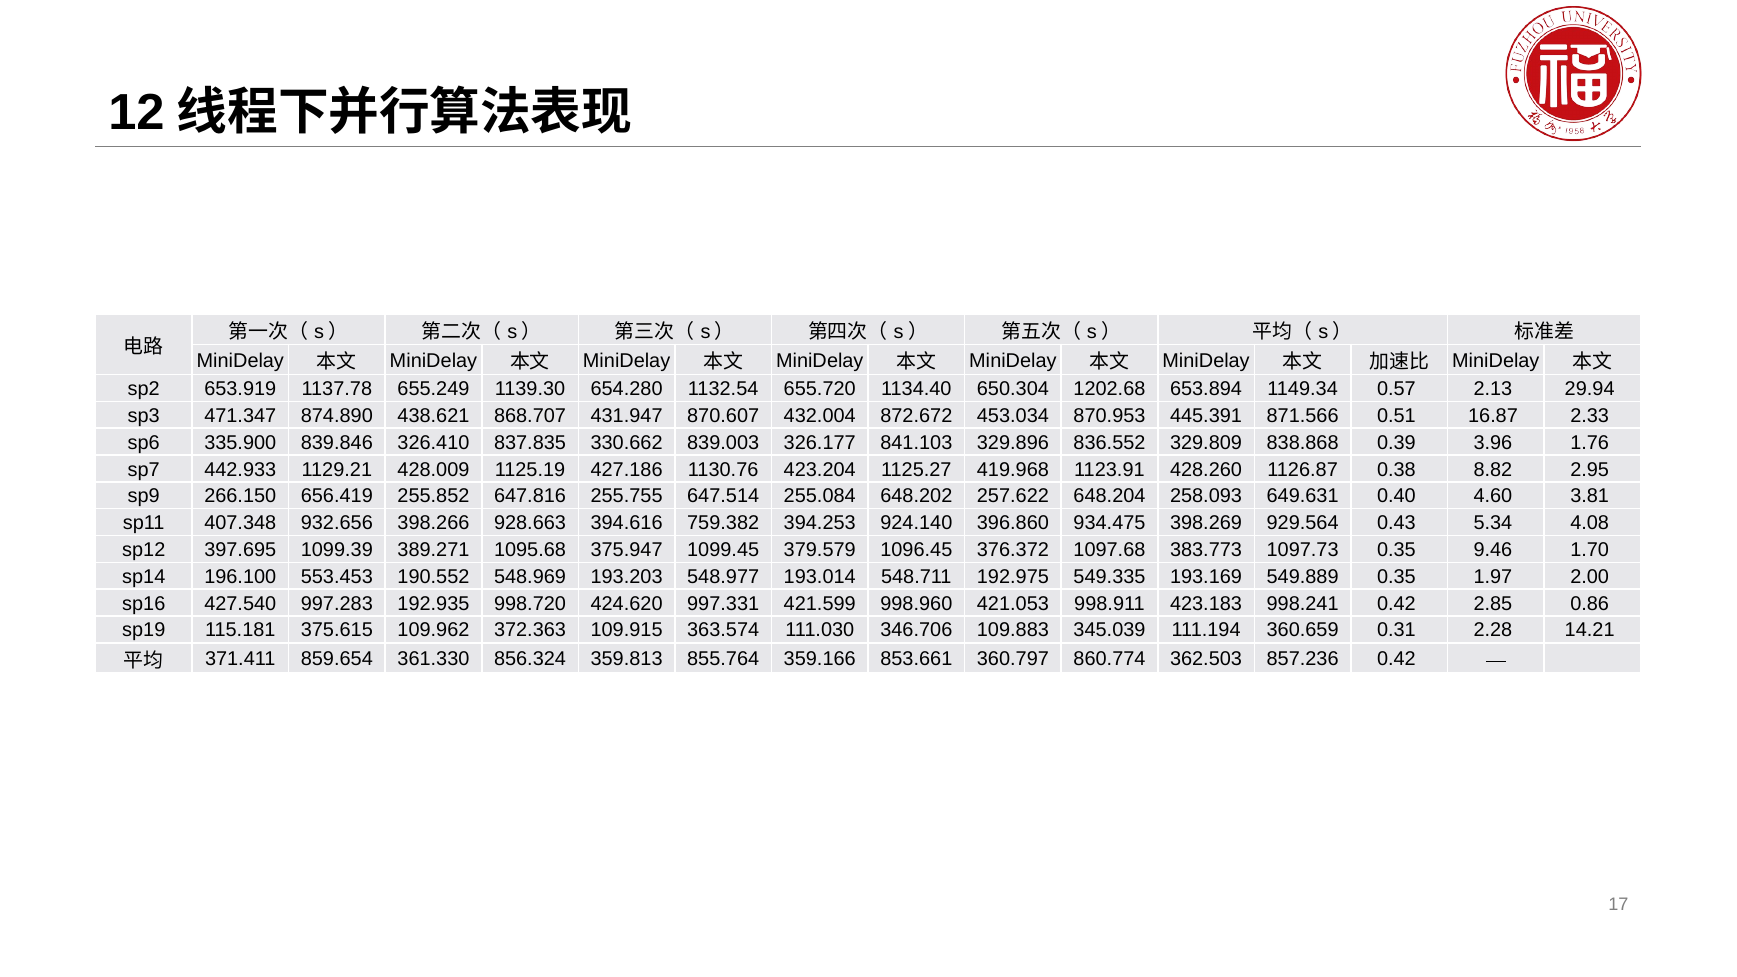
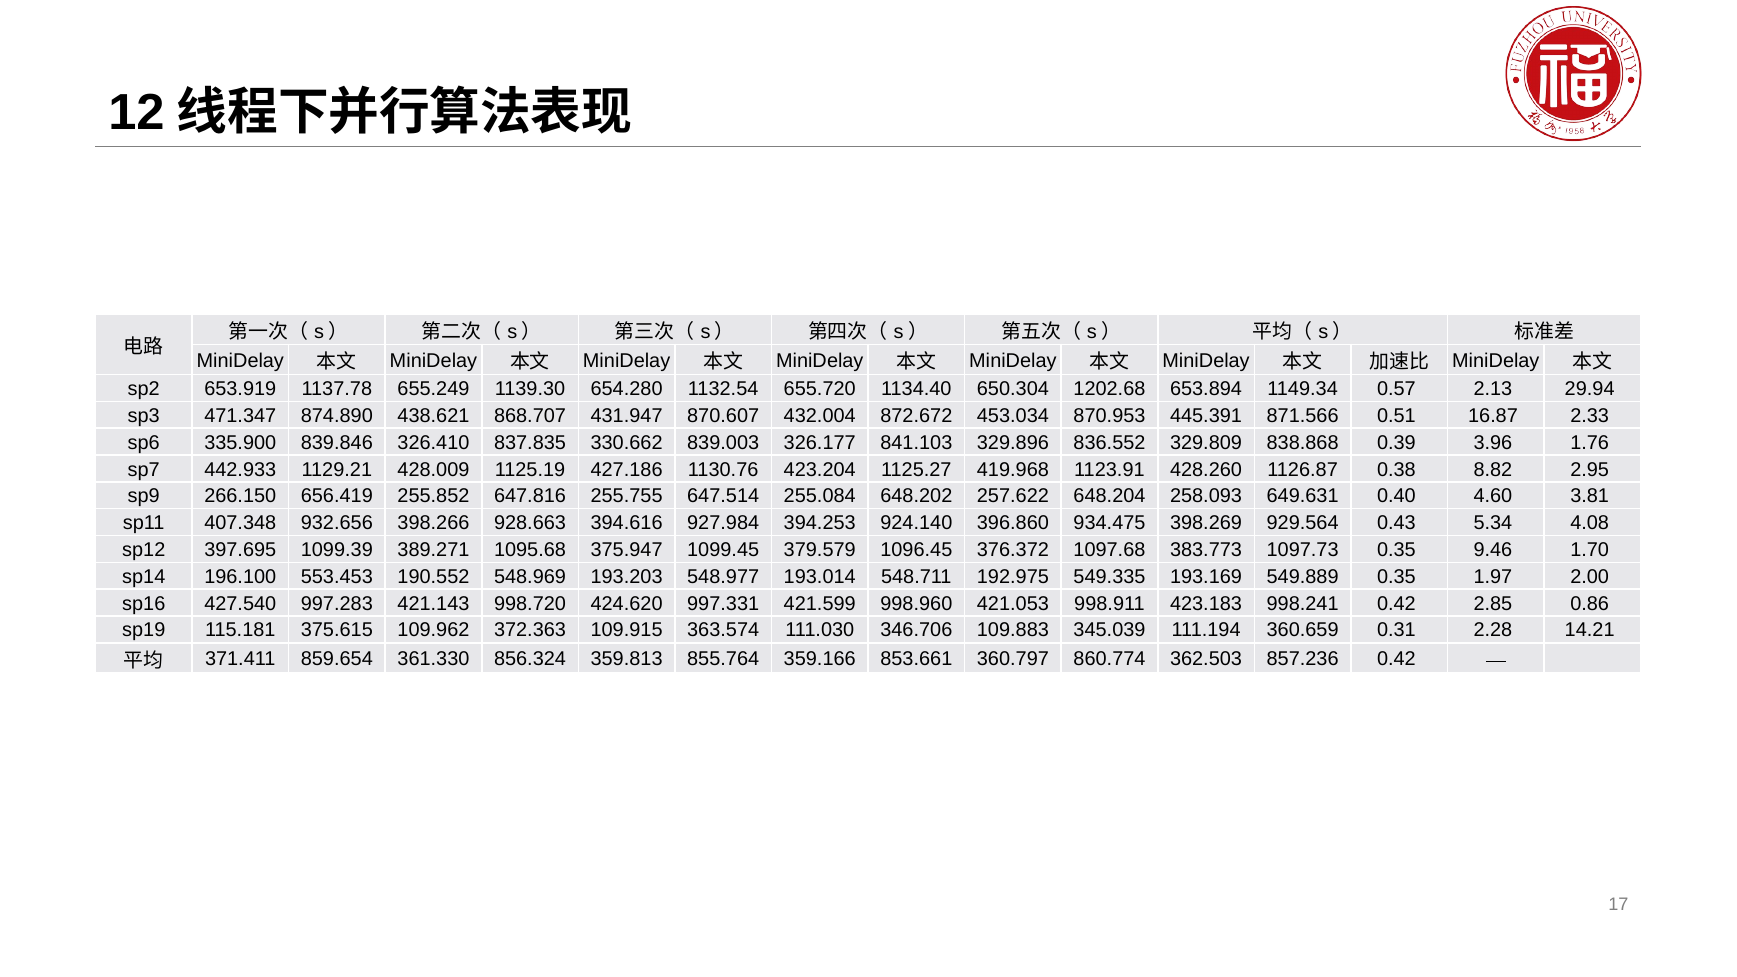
759.382: 759.382 -> 927.984 (723, 523)
192.935: 192.935 -> 421.143 (433, 604)
